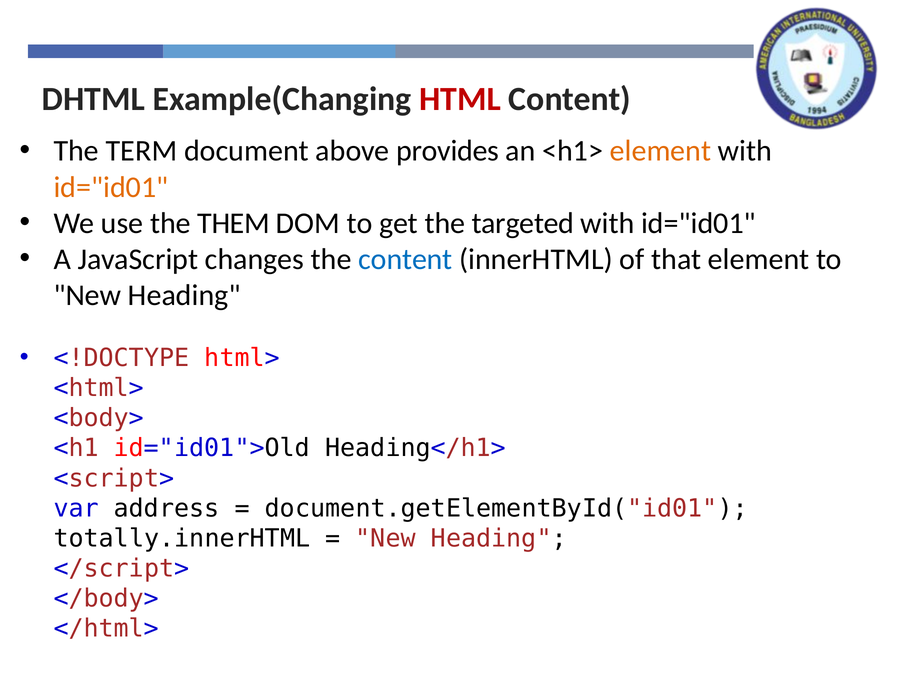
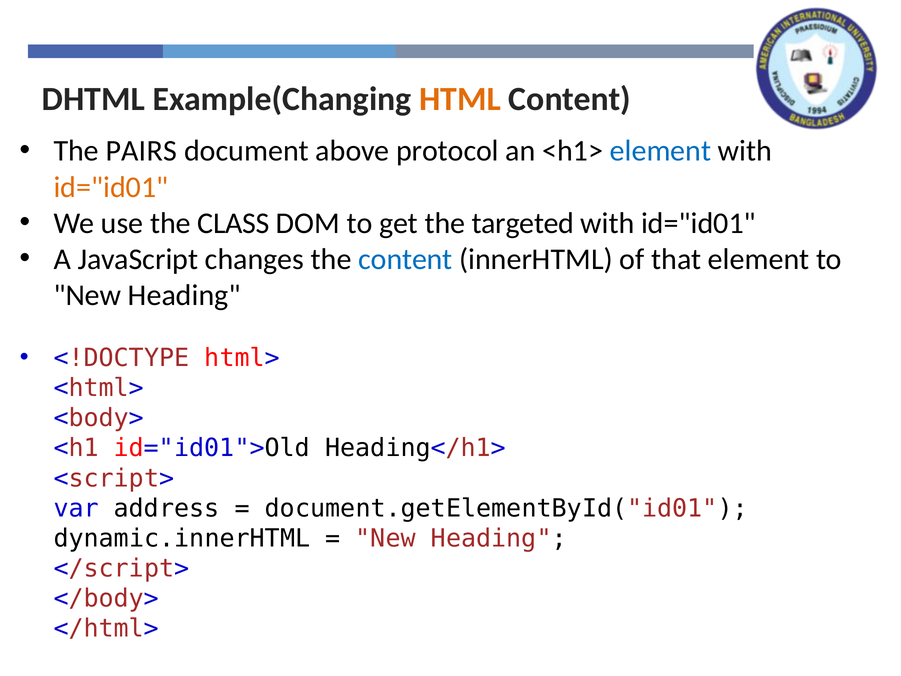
HTML colour: red -> orange (460, 99)
TERM: TERM -> PAIRS (141, 151)
provides: provides -> protocol (447, 151)
element colour: orange -> blue (661, 151)
THEM: THEM -> CLASS (234, 223)
totally.innerHTML: totally.innerHTML -> dynamic.innerHTML (182, 538)
